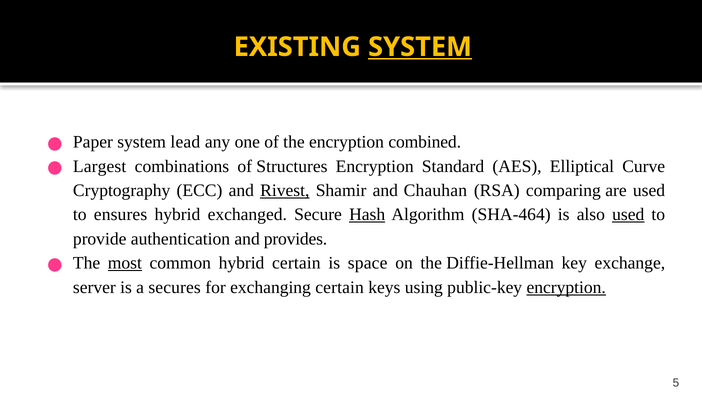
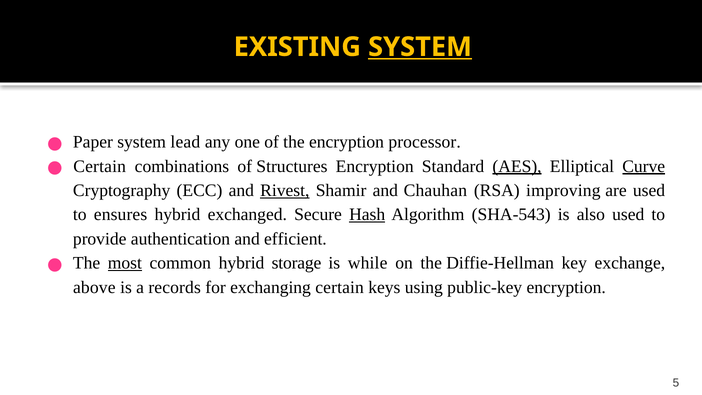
combined: combined -> processor (425, 142)
Largest: Largest -> Certain (100, 166)
AES underline: none -> present (517, 166)
Curve underline: none -> present (644, 166)
comparing: comparing -> improving (563, 190)
SHA-464: SHA-464 -> SHA-543 (511, 215)
used underline: present -> none (628, 215)
provides: provides -> efficient (295, 239)
hybrid certain: certain -> storage (296, 263)
space: space -> while (368, 263)
server: server -> above (94, 287)
secures: secures -> records (175, 287)
encryption underline: present -> none (566, 287)
